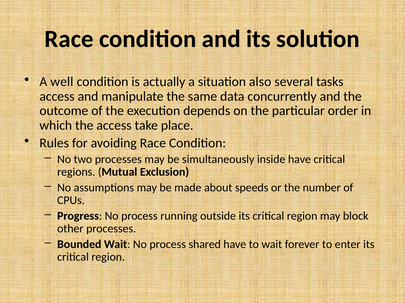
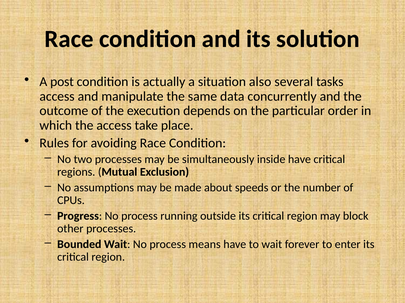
well: well -> post (62, 82)
shared: shared -> means (205, 245)
